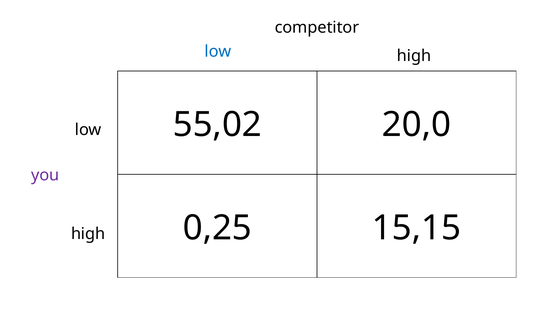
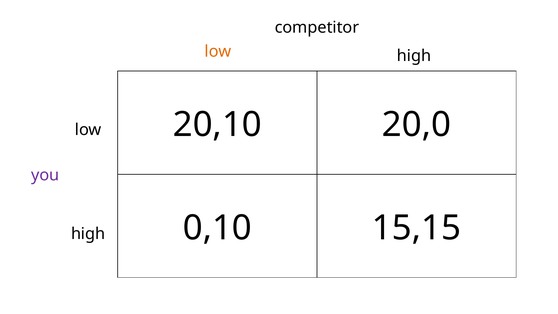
low colour: blue -> orange (218, 51)
55,02: 55,02 -> 20,10 (217, 125)
0,25: 0,25 -> 0,10 (217, 228)
